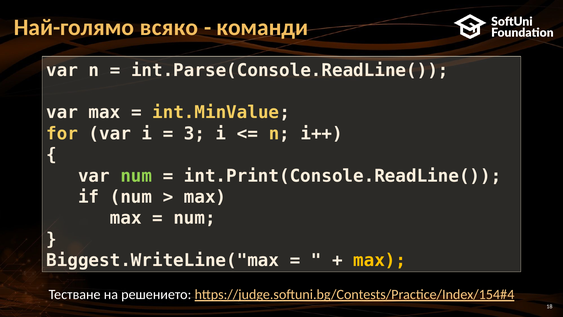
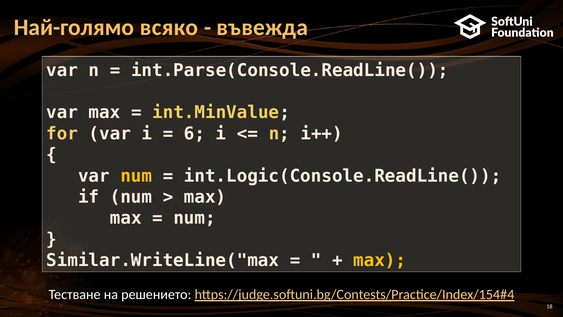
команди: команди -> въвежда (262, 27)
3: 3 -> 6 (194, 134)
num colour: light green -> yellow (136, 176)
int.Print(Console.ReadLine(: int.Print(Console.ReadLine( -> int.Logic(Console.ReadLine( (343, 176)
Biggest.WriteLine("max: Biggest.WriteLine("max -> Similar.WriteLine("max (163, 260)
